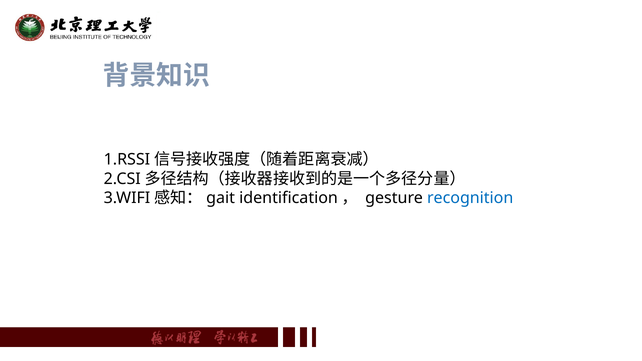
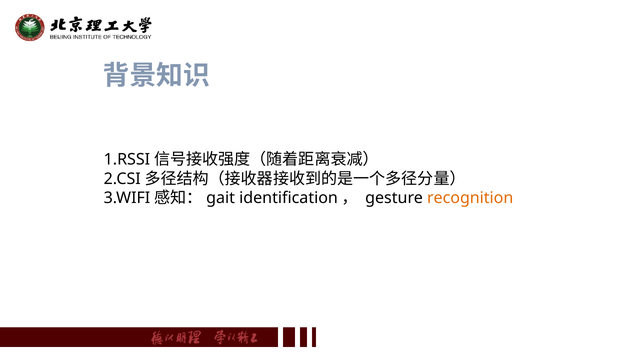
recognition colour: blue -> orange (470, 198)
